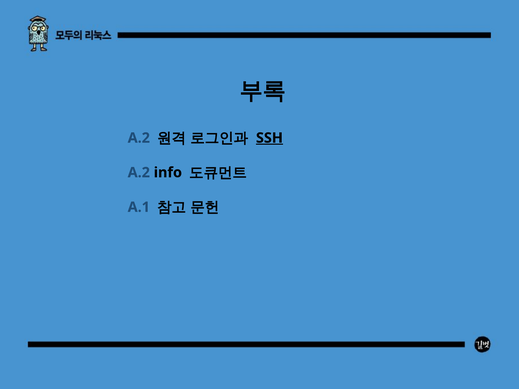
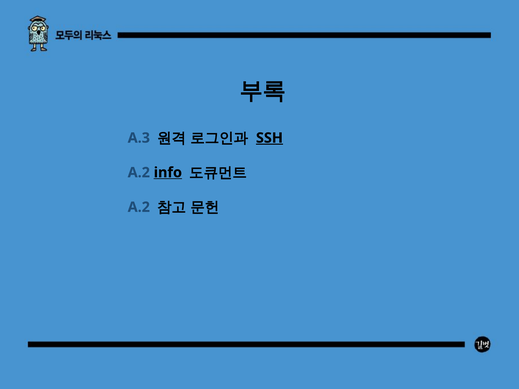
A.2: A.2 -> A.3 (139, 138)
info underline: none -> present (168, 173)
A.1: A.1 -> A.2 (139, 207)
